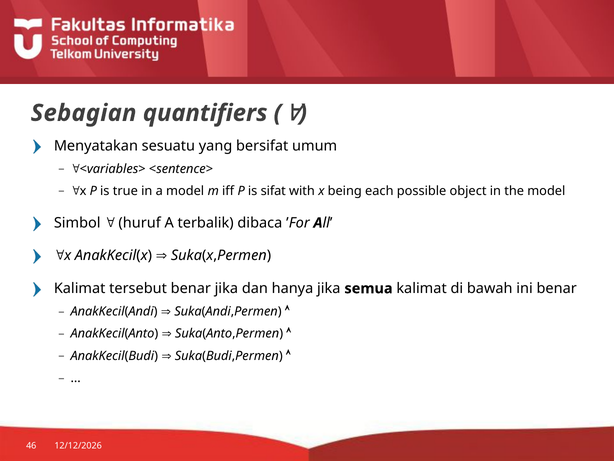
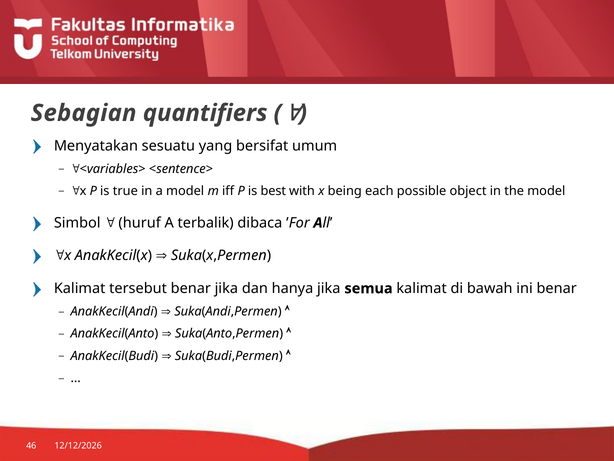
sifat: sifat -> best (273, 191)
